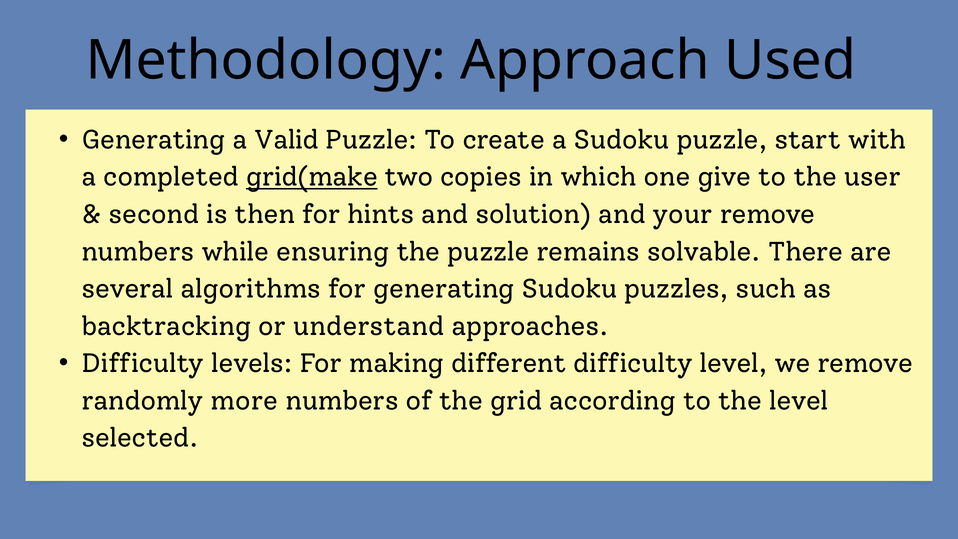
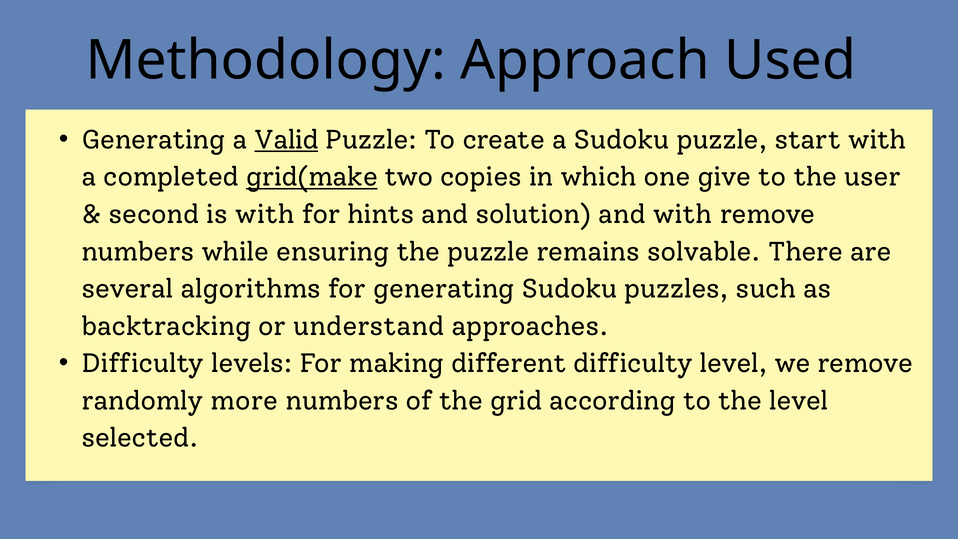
Valid underline: none -> present (286, 140)
is then: then -> with (265, 214)
and your: your -> with (683, 214)
